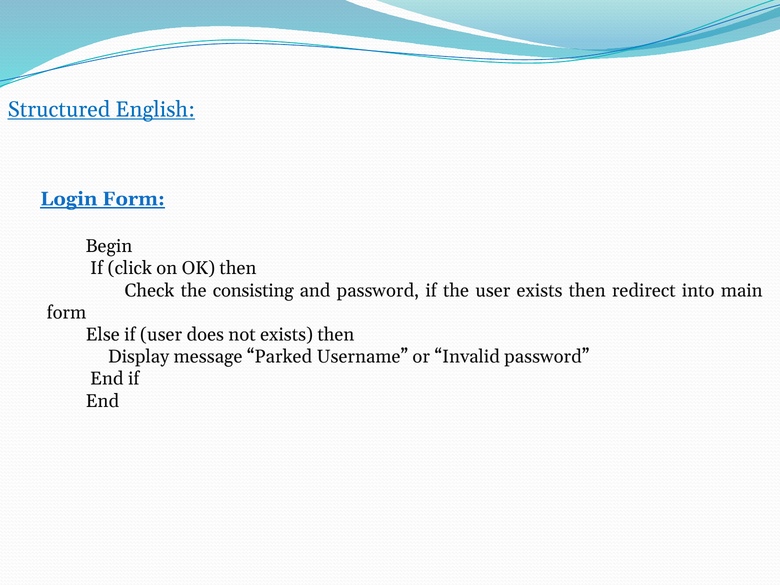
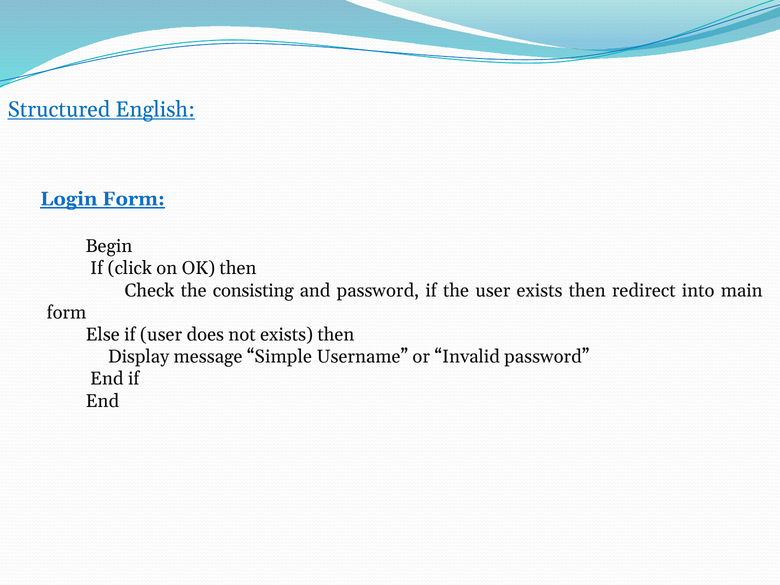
Parked: Parked -> Simple (279, 357)
